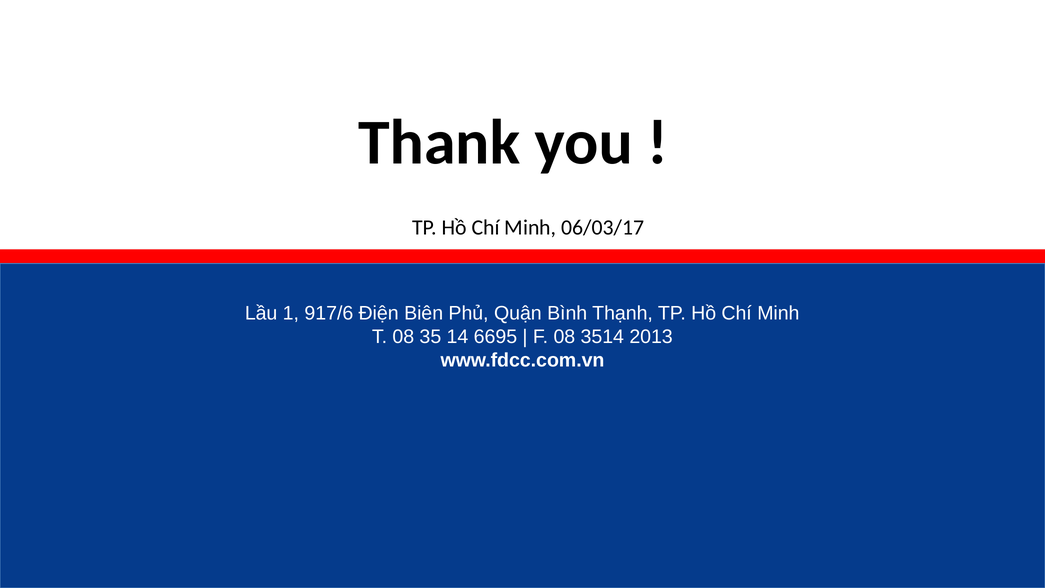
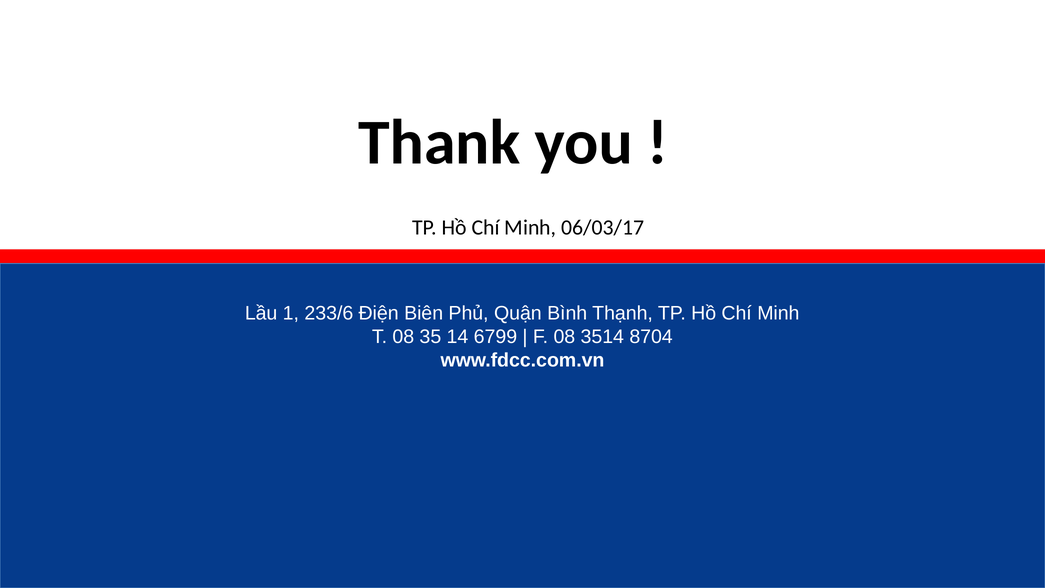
917/6: 917/6 -> 233/6 (329, 313)
6695: 6695 -> 6799 (495, 337)
2013: 2013 -> 8704 (651, 337)
